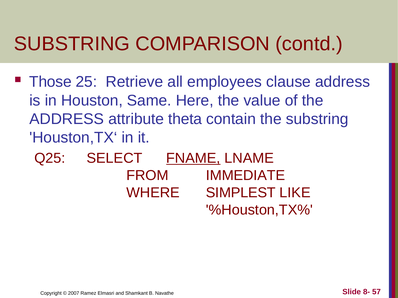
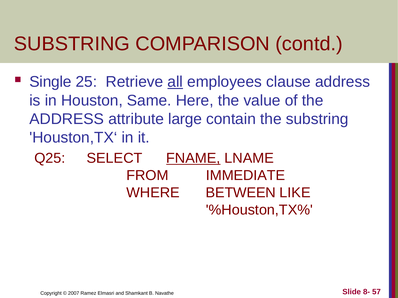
Those: Those -> Single (50, 82)
all underline: none -> present (175, 82)
theta: theta -> large (185, 119)
SIMPLEST: SIMPLEST -> BETWEEN (241, 193)
